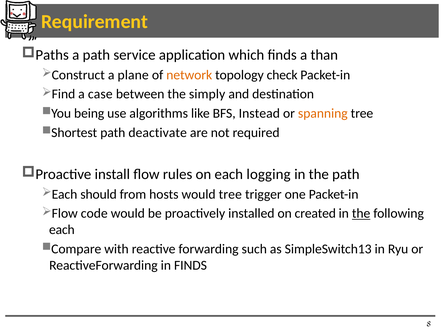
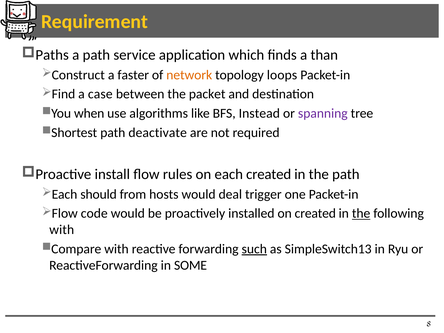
plane: plane -> faster (133, 75)
check: check -> loops (282, 75)
simply: simply -> packet (207, 94)
being: being -> when (89, 113)
spanning colour: orange -> purple (323, 113)
each logging: logging -> created (269, 174)
would tree: tree -> deal (230, 194)
each: each -> with (62, 230)
such underline: none -> present (254, 249)
in FINDS: FINDS -> SOME (191, 265)
